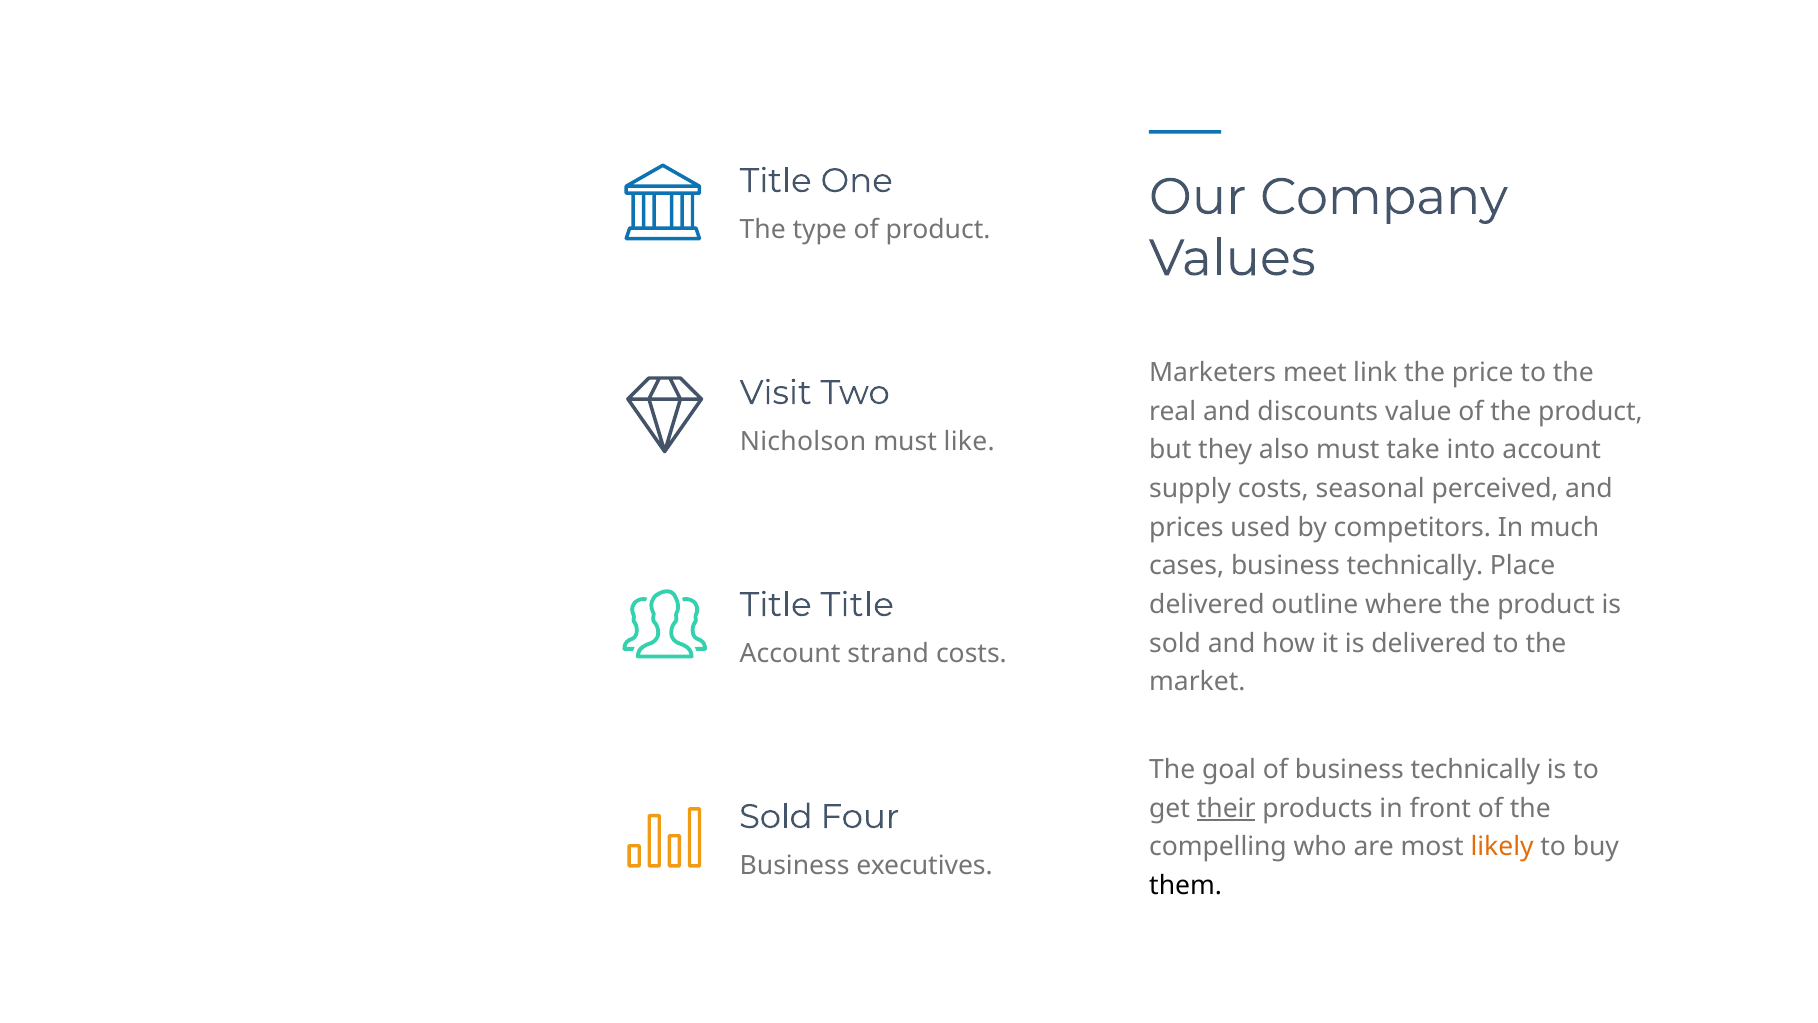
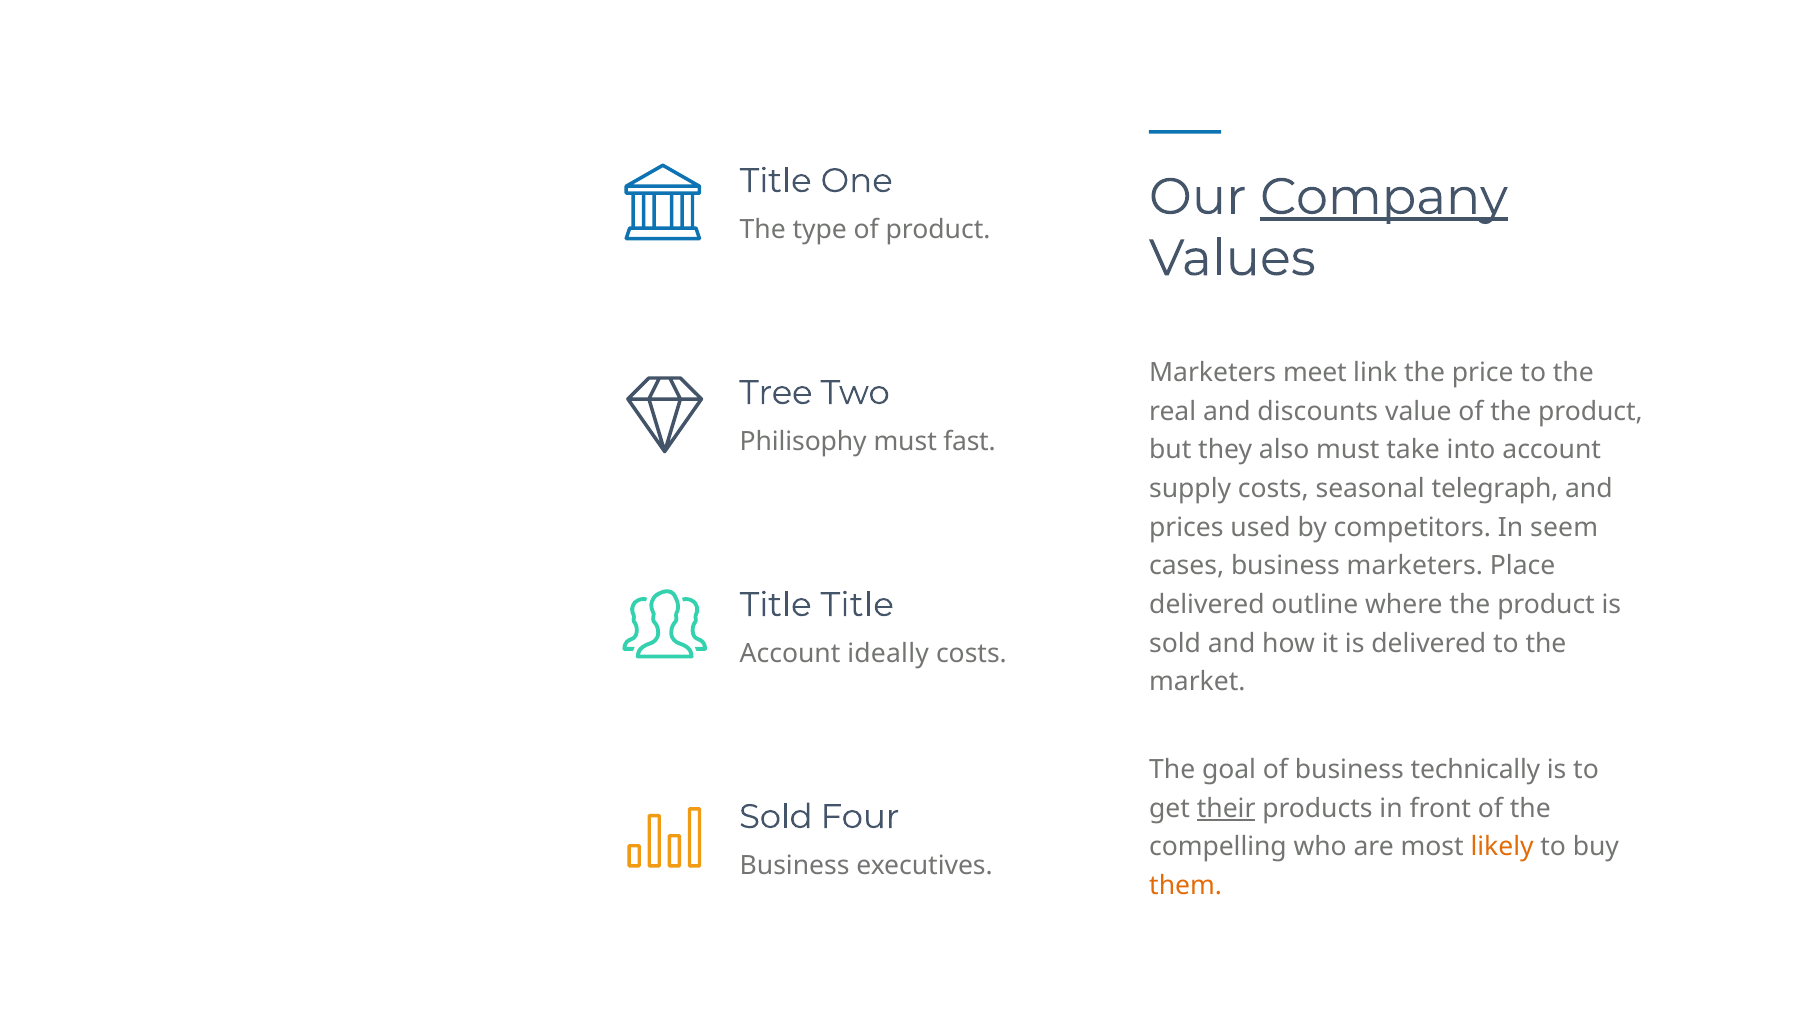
Company underline: none -> present (1384, 197)
Visit: Visit -> Tree (776, 393)
Nicholson: Nicholson -> Philisophy (803, 442)
like: like -> fast (969, 442)
perceived: perceived -> telegraph (1495, 489)
much: much -> seem (1564, 527)
cases business technically: technically -> marketers (1415, 566)
strand: strand -> ideally (888, 654)
them colour: black -> orange (1186, 886)
